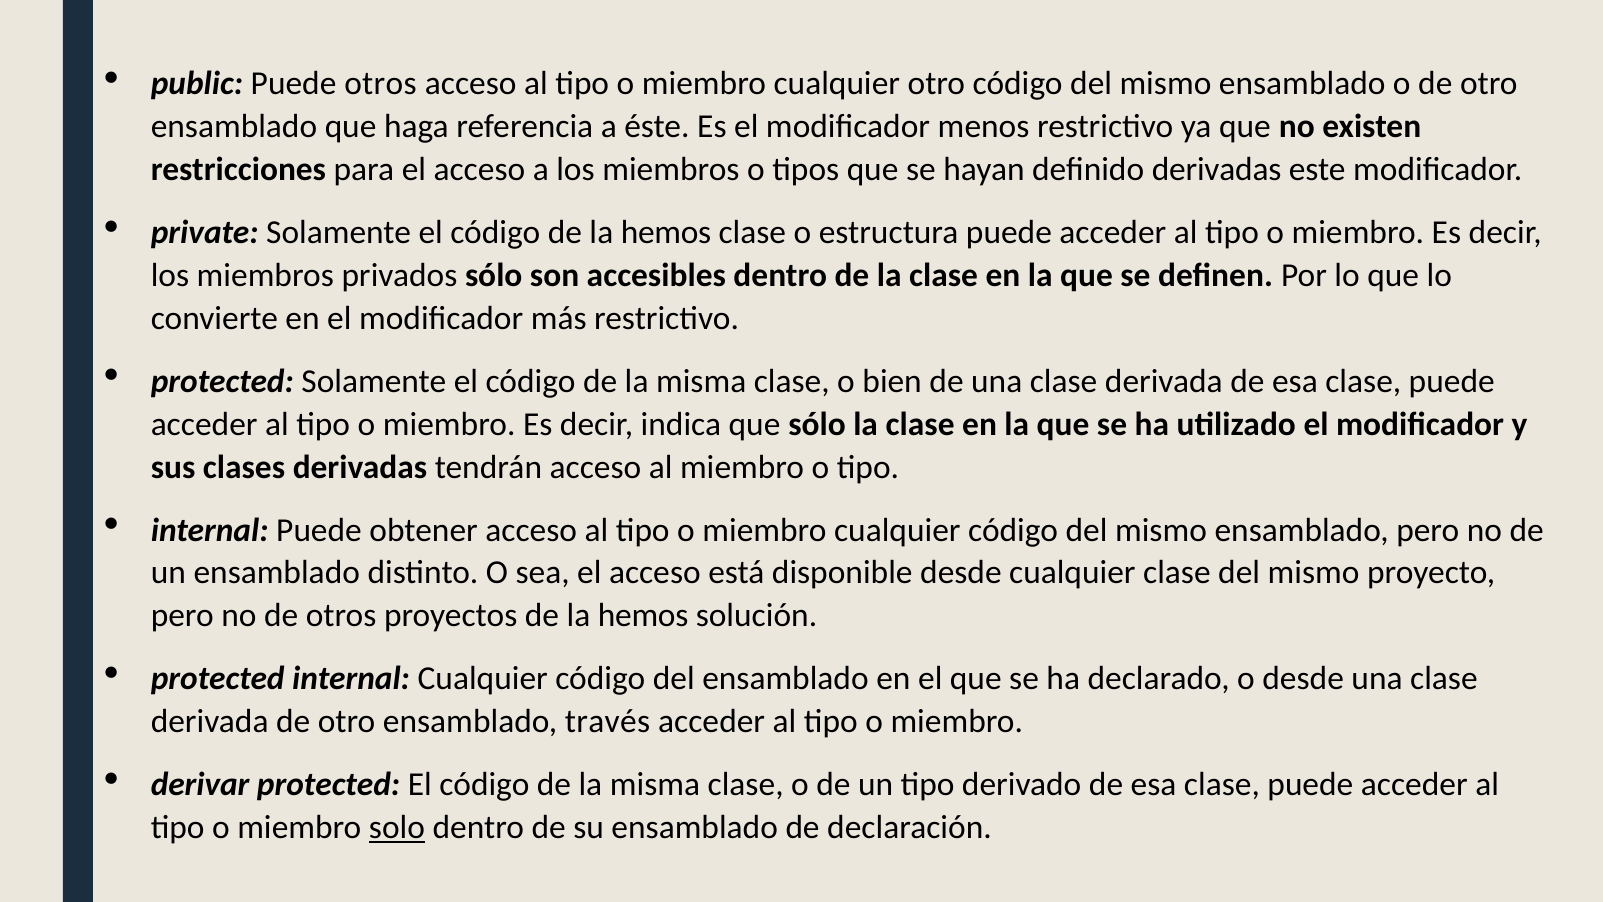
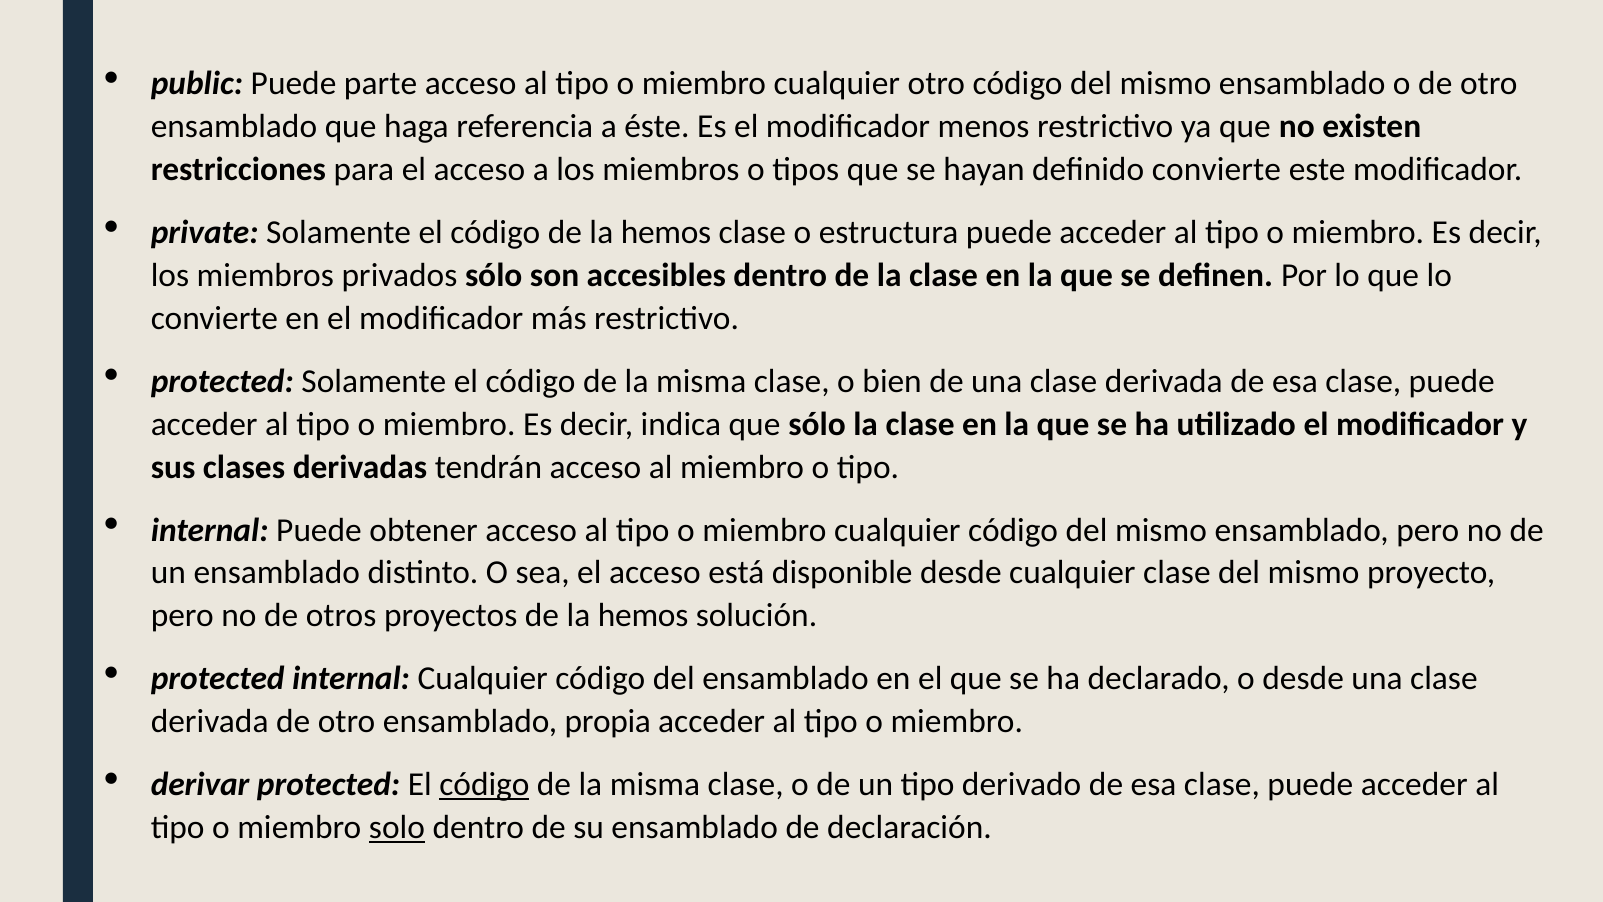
Puede otros: otros -> parte (381, 84)
definido derivadas: derivadas -> convierte (1216, 169)
través: través -> propia (608, 721)
código underline: none -> present (484, 784)
